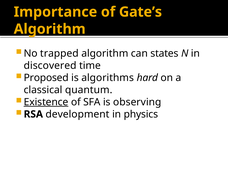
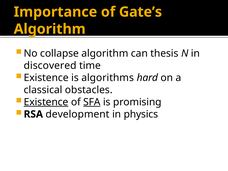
trapped: trapped -> collapse (59, 53)
states: states -> thesis (164, 53)
Proposed: Proposed -> Existence (46, 78)
quantum: quantum -> obstacles (89, 90)
SFA underline: none -> present (92, 102)
observing: observing -> promising (137, 102)
